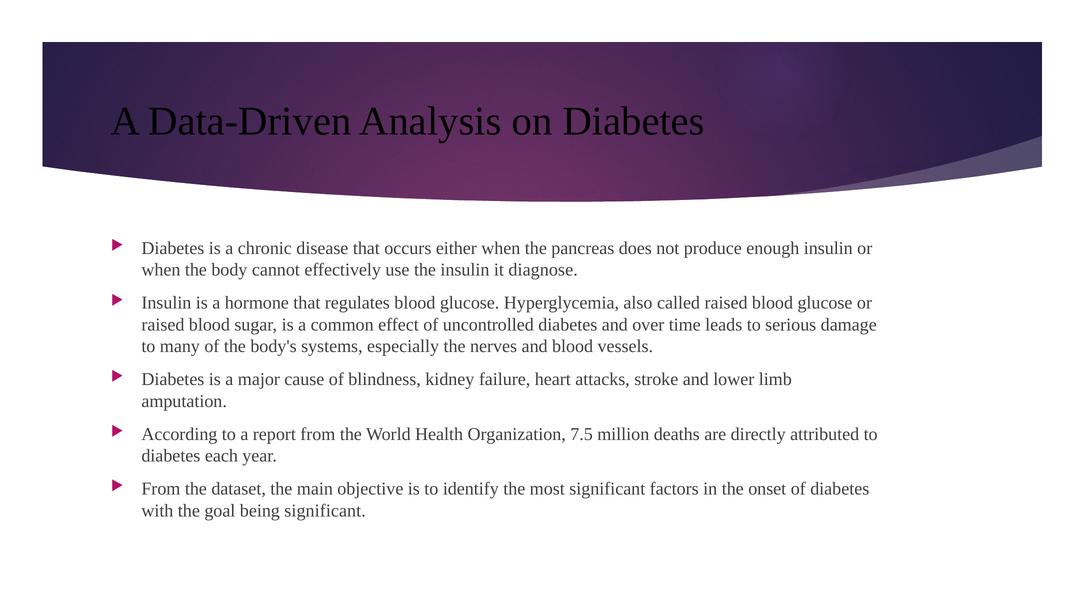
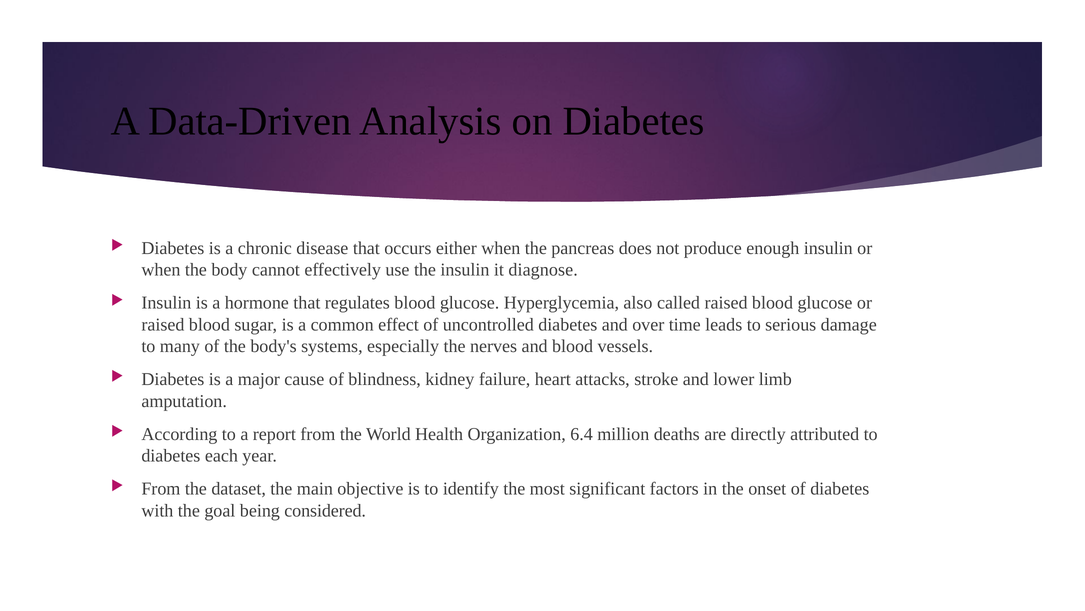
7.5: 7.5 -> 6.4 (582, 434)
being significant: significant -> considered (325, 510)
